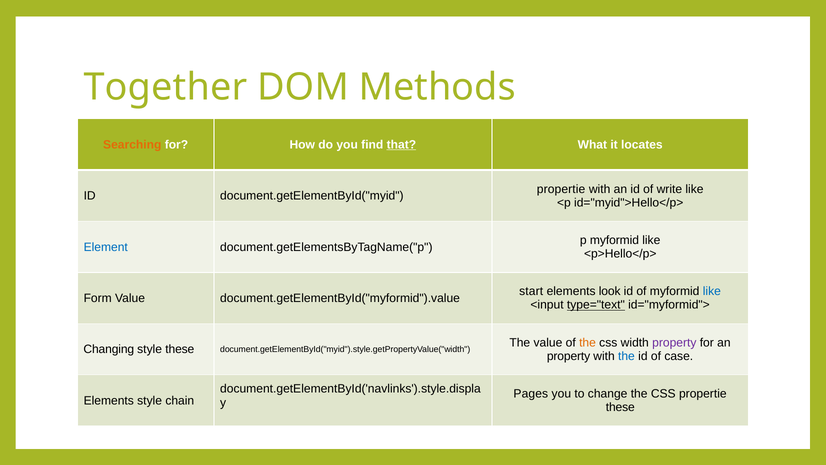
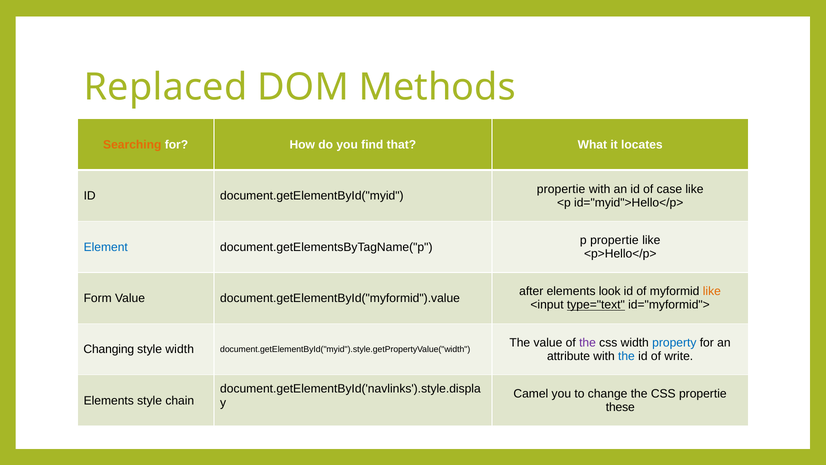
Together: Together -> Replaced (165, 87)
that underline: present -> none (401, 145)
write: write -> case (669, 189)
p myformid: myformid -> propertie (614, 240)
start: start -> after (531, 291)
like colour: blue -> orange (712, 291)
the colour: orange -> purple (587, 342)
property colour: purple -> blue (674, 342)
style these: these -> width (180, 349)
property: property -> attribute (569, 356)
case: case -> write (679, 356)
Pages: Pages -> Camel (531, 393)
